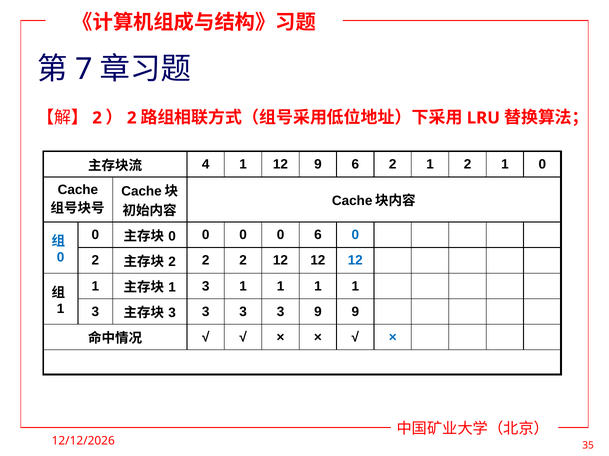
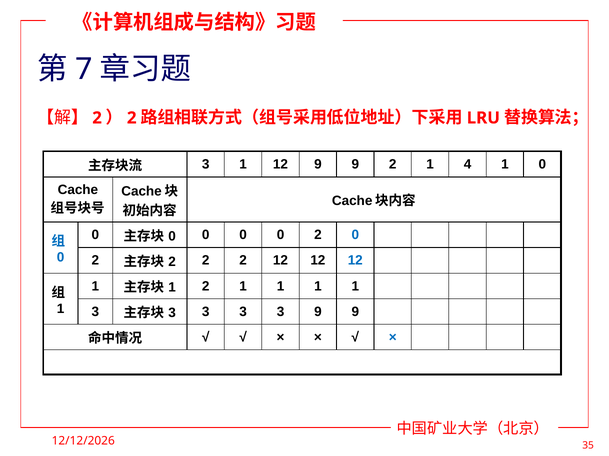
4: 4 -> 3 (206, 165)
12 9 6: 6 -> 9 (355, 165)
1 2: 2 -> 4 (468, 165)
0 0 6: 6 -> 2 (318, 235)
3: 3 -> 2 (206, 287)
